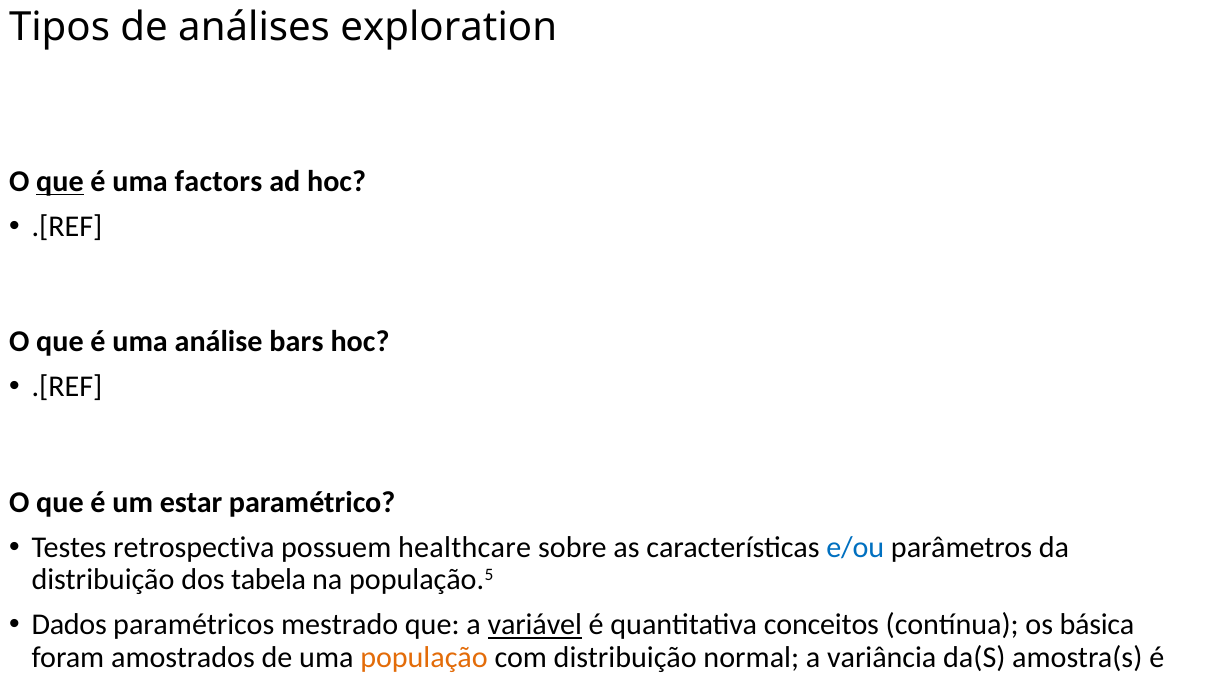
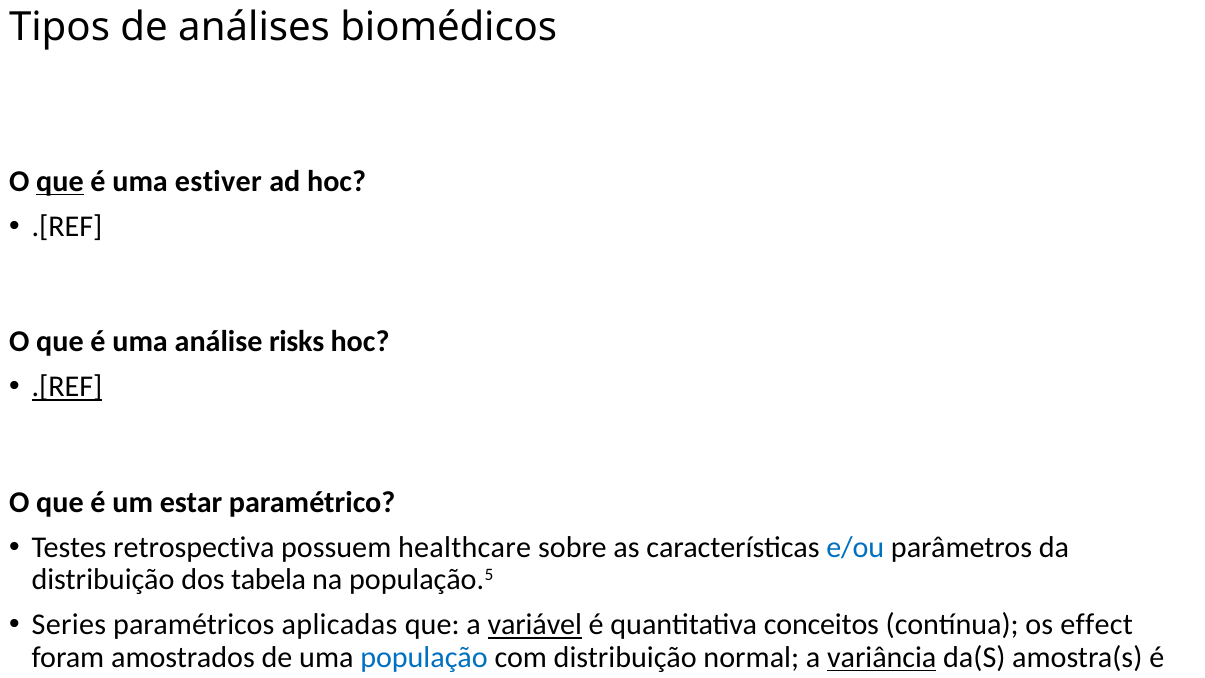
exploration: exploration -> biomédicos (449, 28)
factors: factors -> estiver (218, 182)
bars: bars -> risks (297, 342)
.[REF underline: none -> present (67, 387)
Dados: Dados -> Series (69, 625)
mestrado: mestrado -> aplicadas (339, 625)
básica: básica -> effect (1097, 625)
população colour: orange -> blue (424, 657)
variância underline: none -> present (882, 657)
